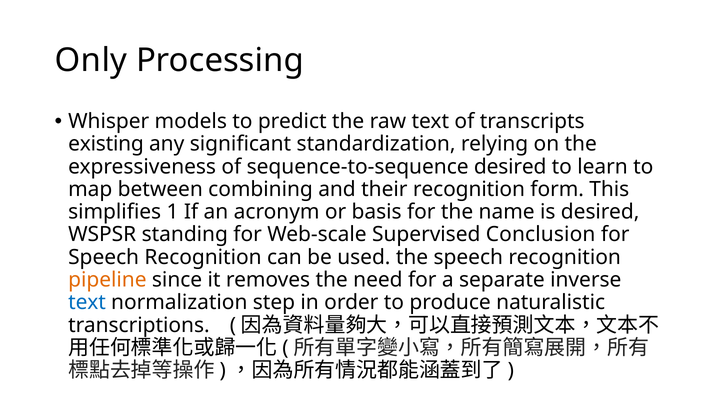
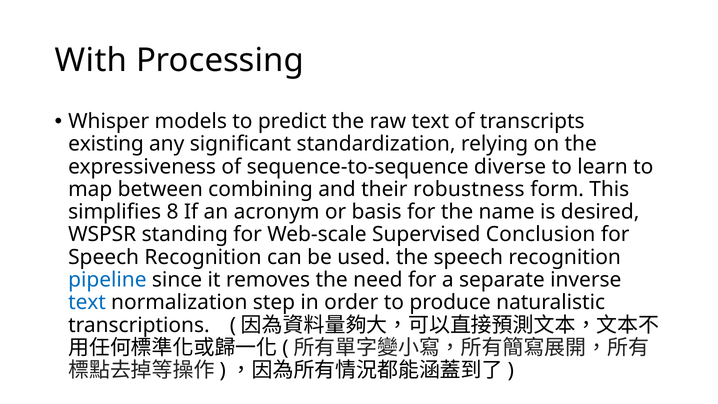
Only: Only -> With (91, 60)
sequence-to-sequence desired: desired -> diverse (510, 167)
their recognition: recognition -> robustness (469, 189)
1: 1 -> 8 (173, 212)
pipeline colour: orange -> blue (107, 280)
